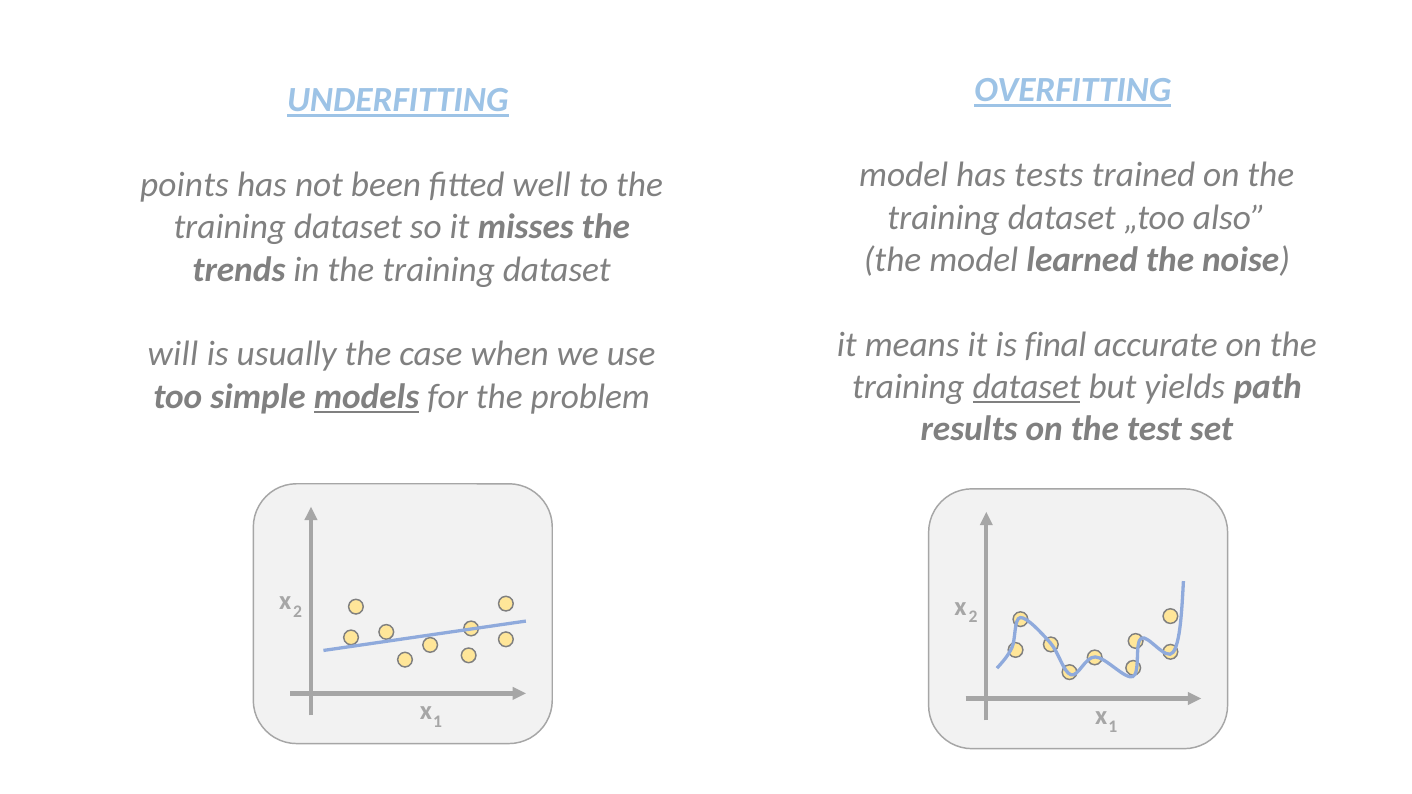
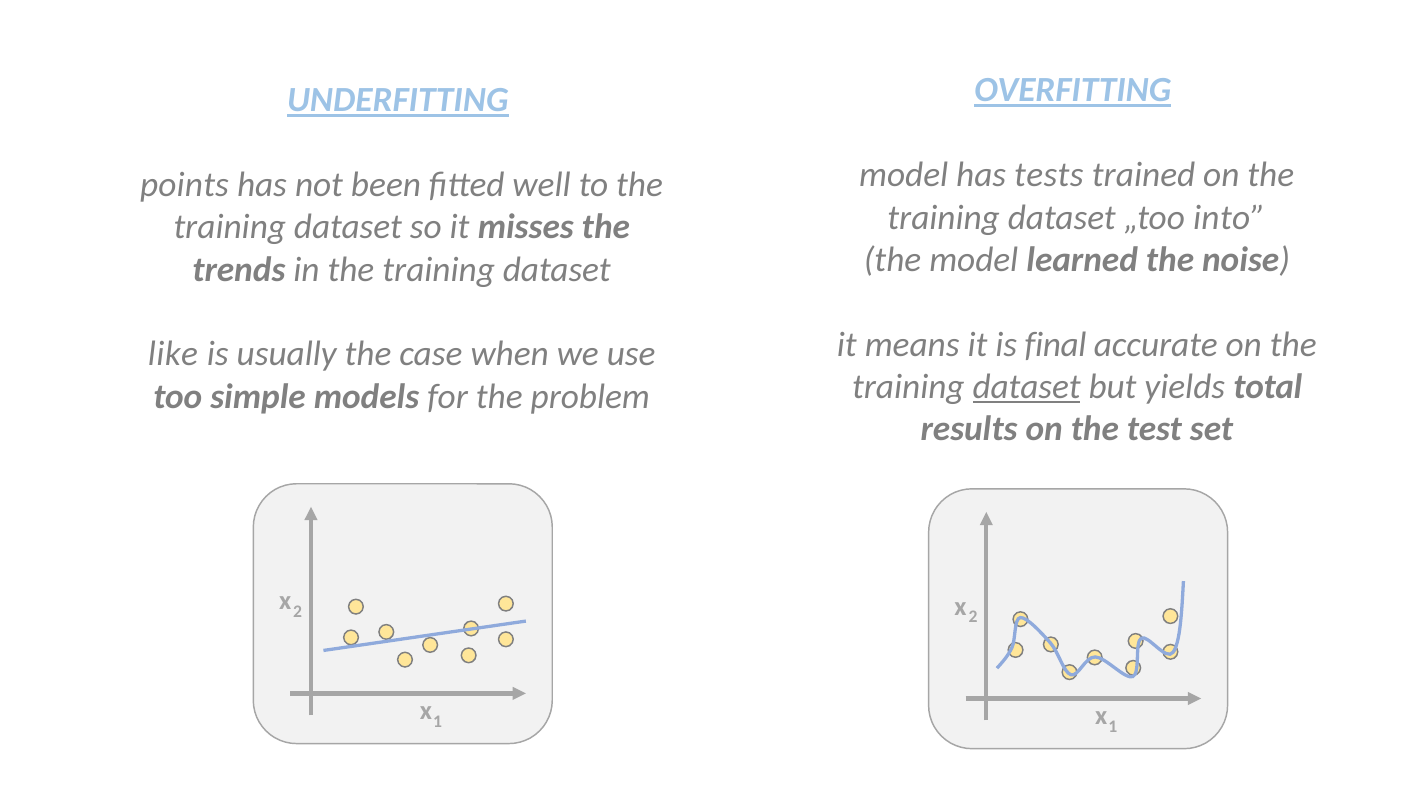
also: also -> into (1229, 217)
will: will -> like (173, 354)
path: path -> total (1268, 387)
models underline: present -> none (367, 397)
